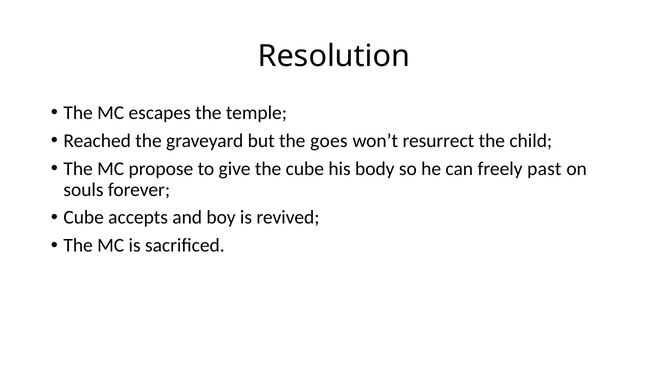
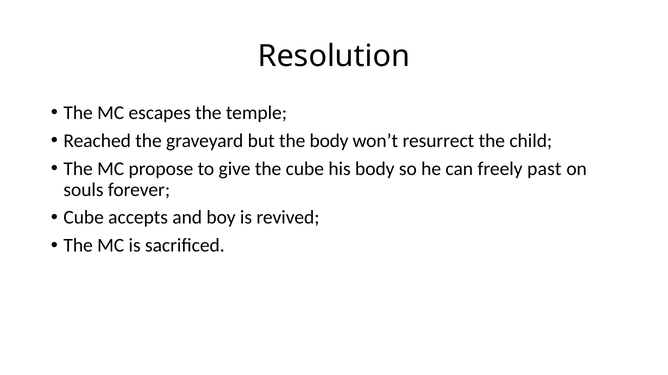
the goes: goes -> body (329, 141)
